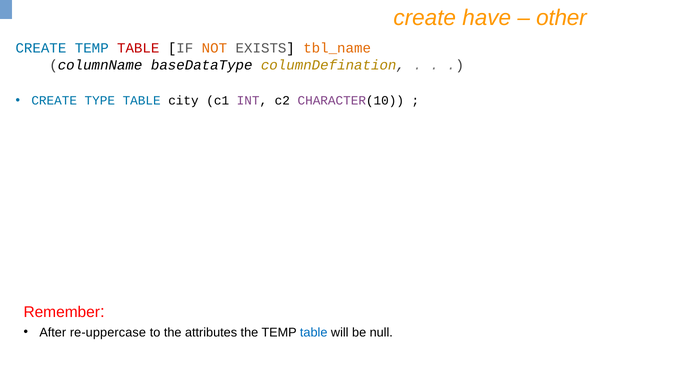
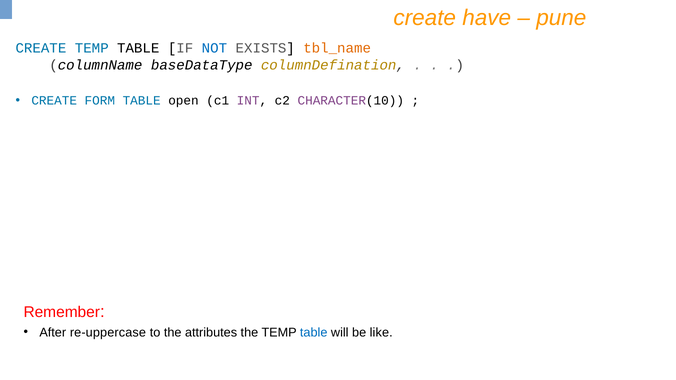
other: other -> pune (561, 18)
TABLE colour: red -> black (138, 48)
NOT colour: orange -> blue (214, 48)
TYPE: TYPE -> FORM (100, 101)
city: city -> open (183, 101)
null: null -> like (381, 333)
